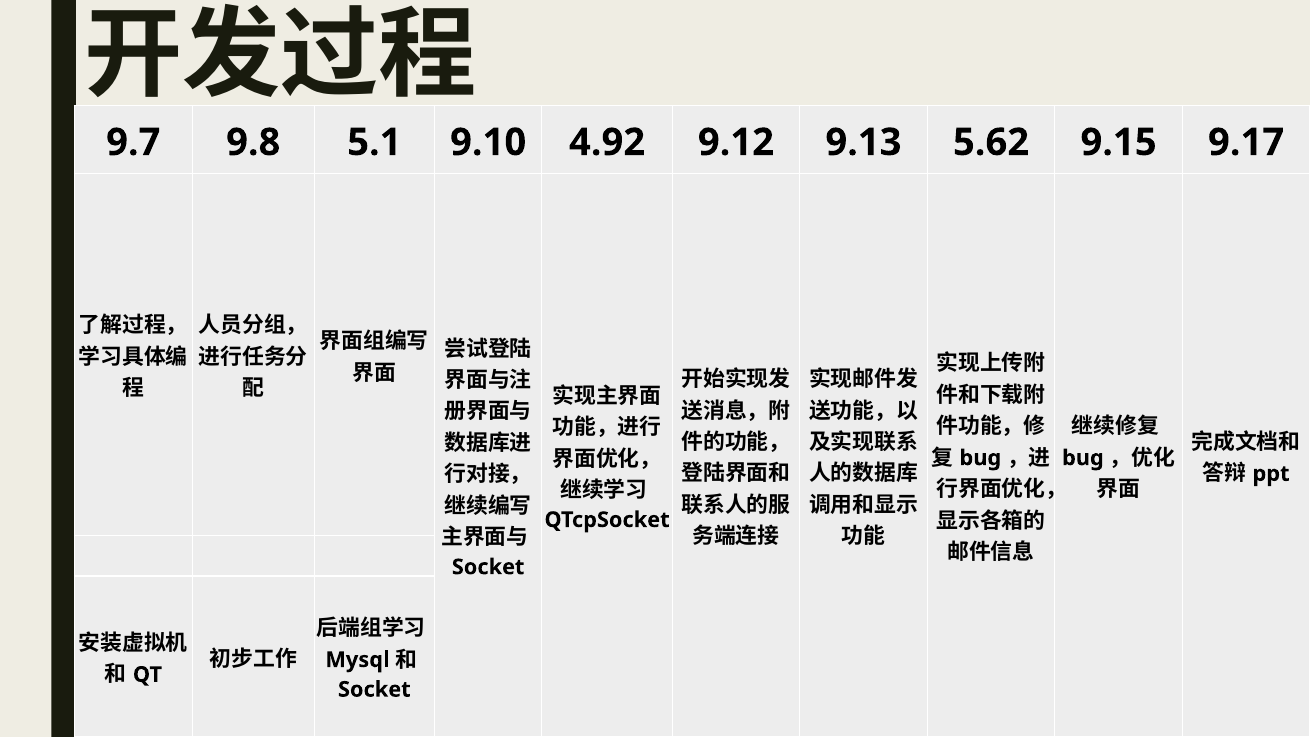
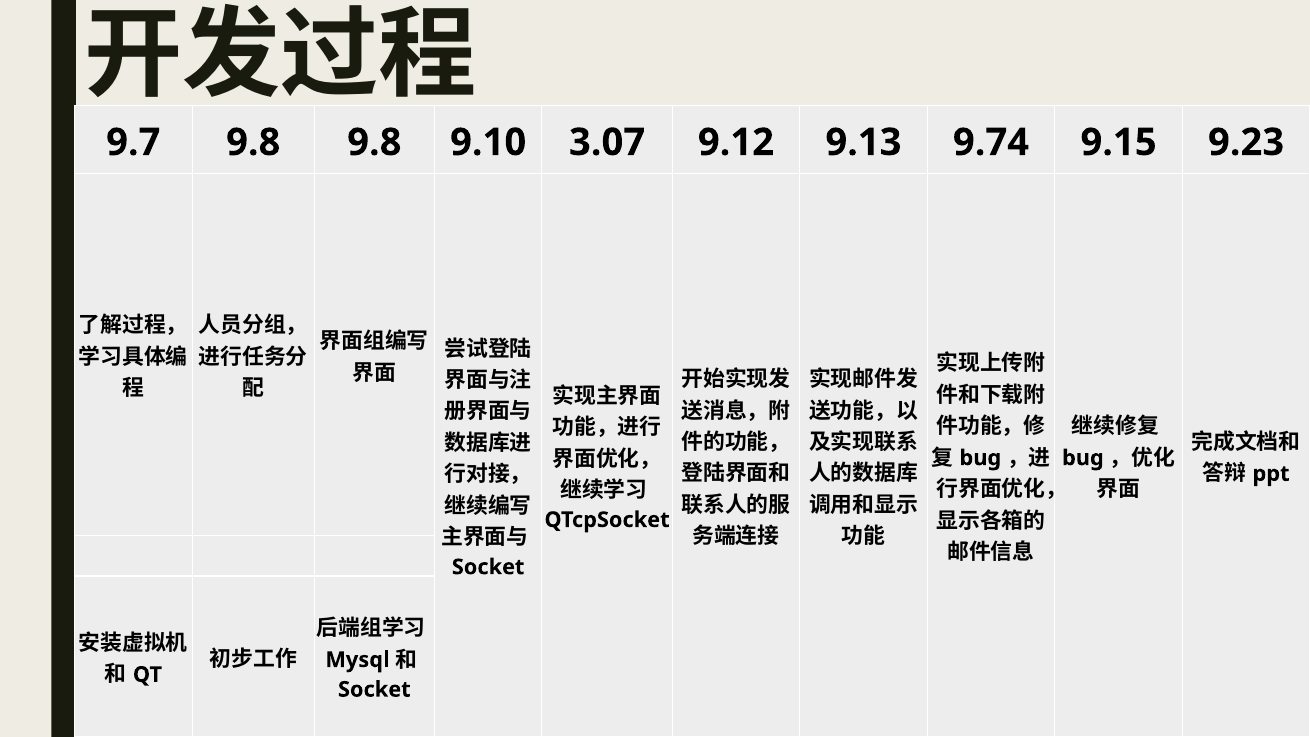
9.8 5.1: 5.1 -> 9.8 (374, 142)
4.92: 4.92 -> 3.07 (607, 142)
5.62: 5.62 -> 9.74 (991, 142)
9.17: 9.17 -> 9.23 (1246, 142)
